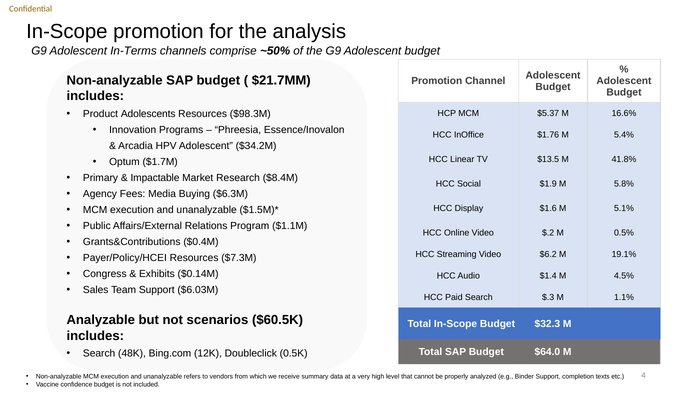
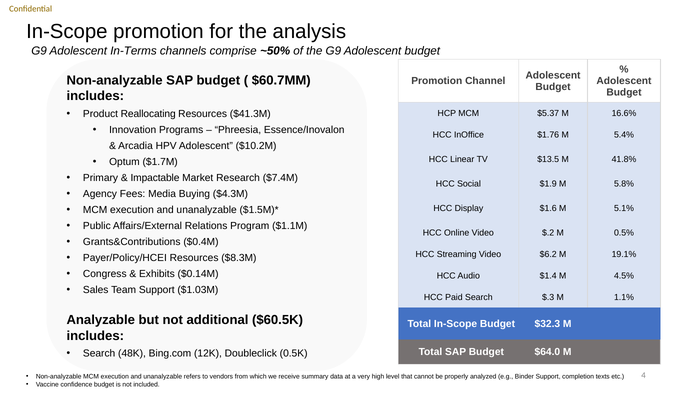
$21.7MM: $21.7MM -> $60.7MM (281, 80)
Adolescents: Adolescents -> Reallocating (148, 114)
$98.3M: $98.3M -> $41.3M (250, 114)
$34.2M: $34.2M -> $10.2M (256, 146)
$8.4M: $8.4M -> $7.4M (280, 178)
$6.3M: $6.3M -> $4.3M (230, 194)
$7.3M: $7.3M -> $8.3M (239, 258)
$6.03M: $6.03M -> $1.03M (198, 290)
scenarios: scenarios -> additional (217, 320)
